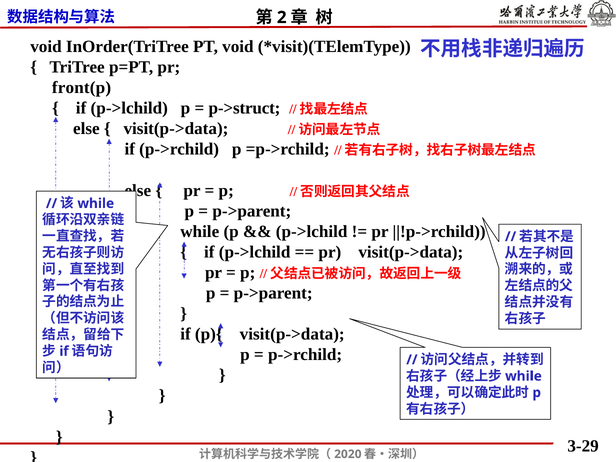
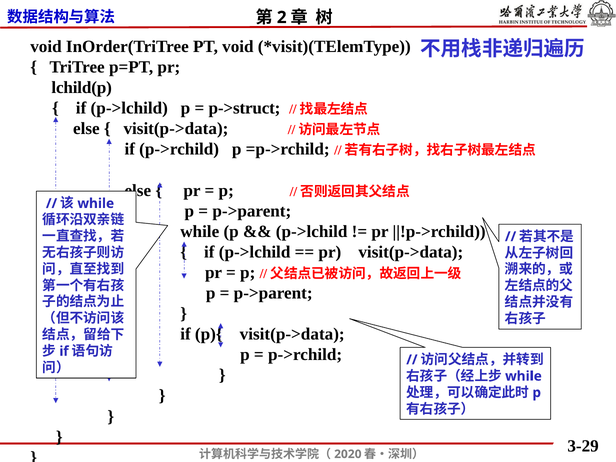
front(p: front(p -> lchild(p (82, 88)
